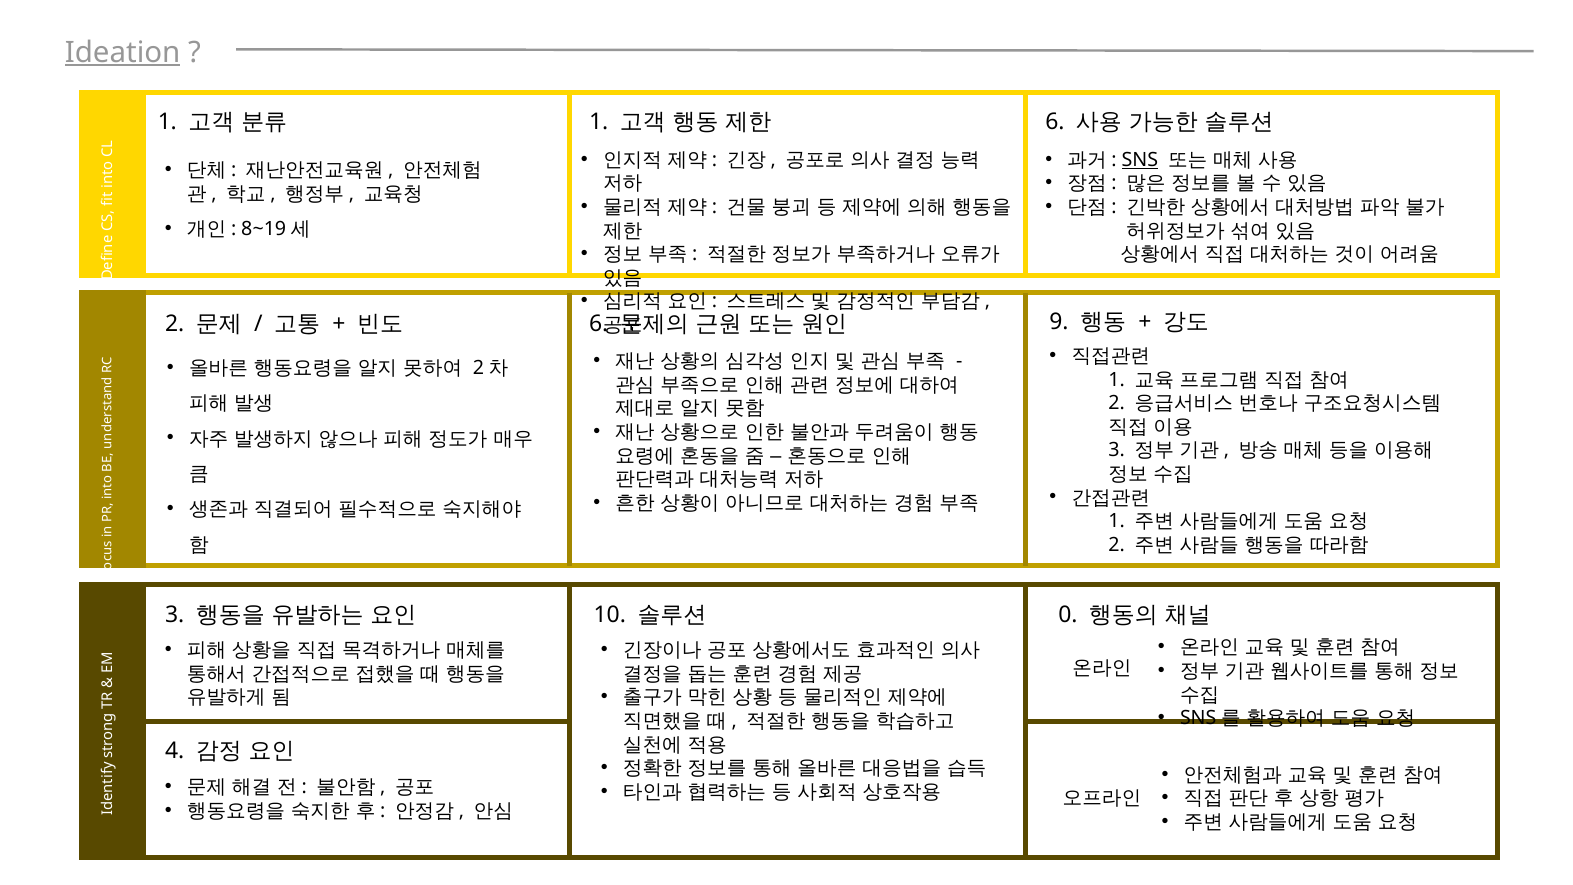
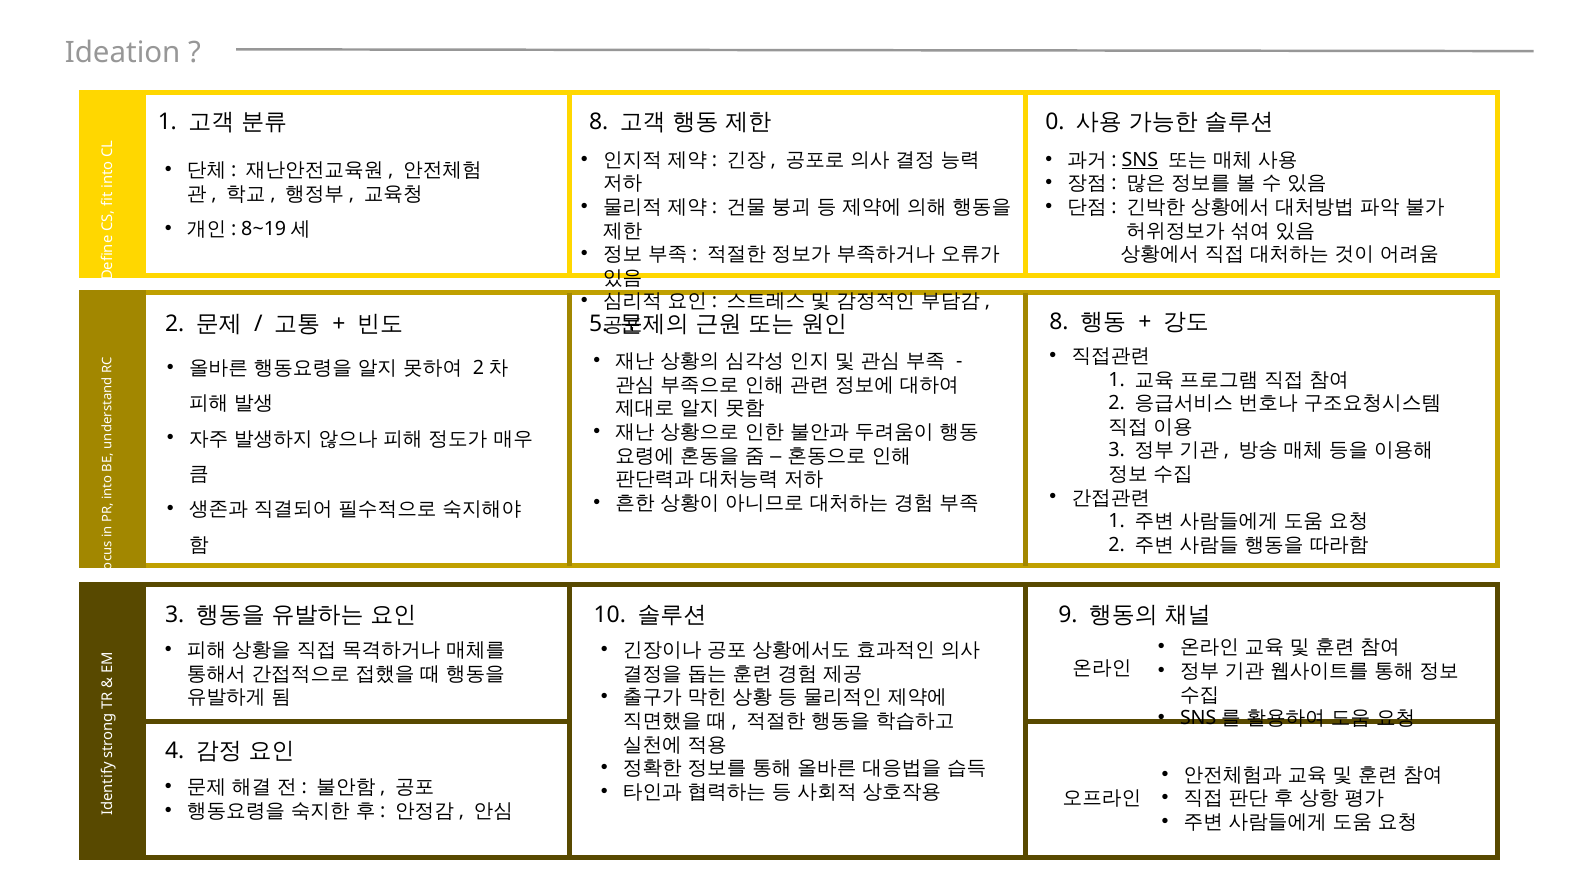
Ideation underline: present -> none (123, 53)
1: 1 -> 8 (599, 122)
6: 6 -> 0 (1055, 122)
6: 6 -> 5 (599, 324)
9: 9 -> 8 (1059, 322)
0: 0 -> 9 (1068, 614)
